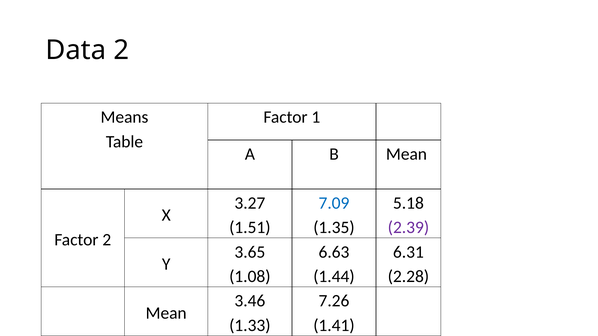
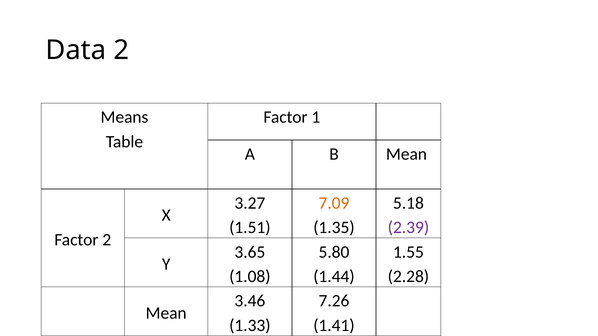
7.09 colour: blue -> orange (334, 203)
6.63: 6.63 -> 5.80 (334, 252)
6.31: 6.31 -> 1.55 (408, 252)
